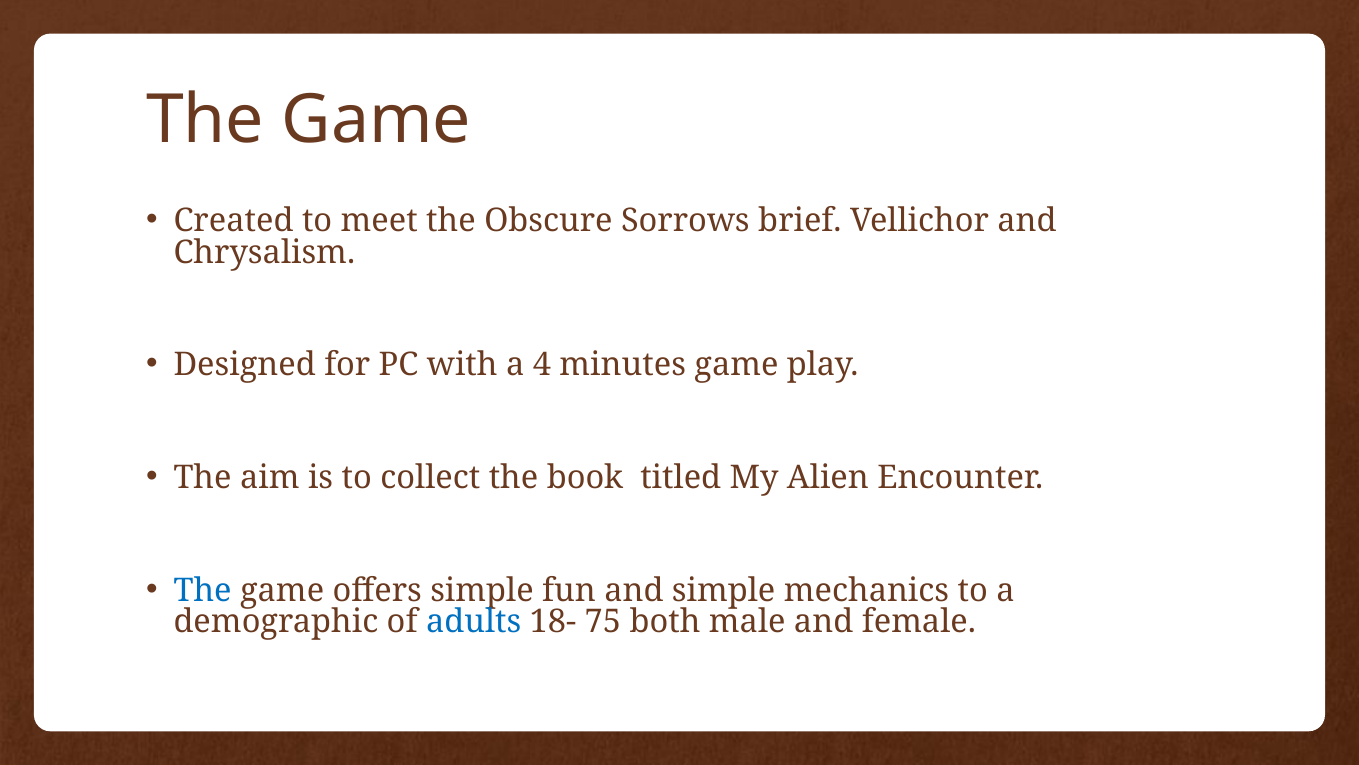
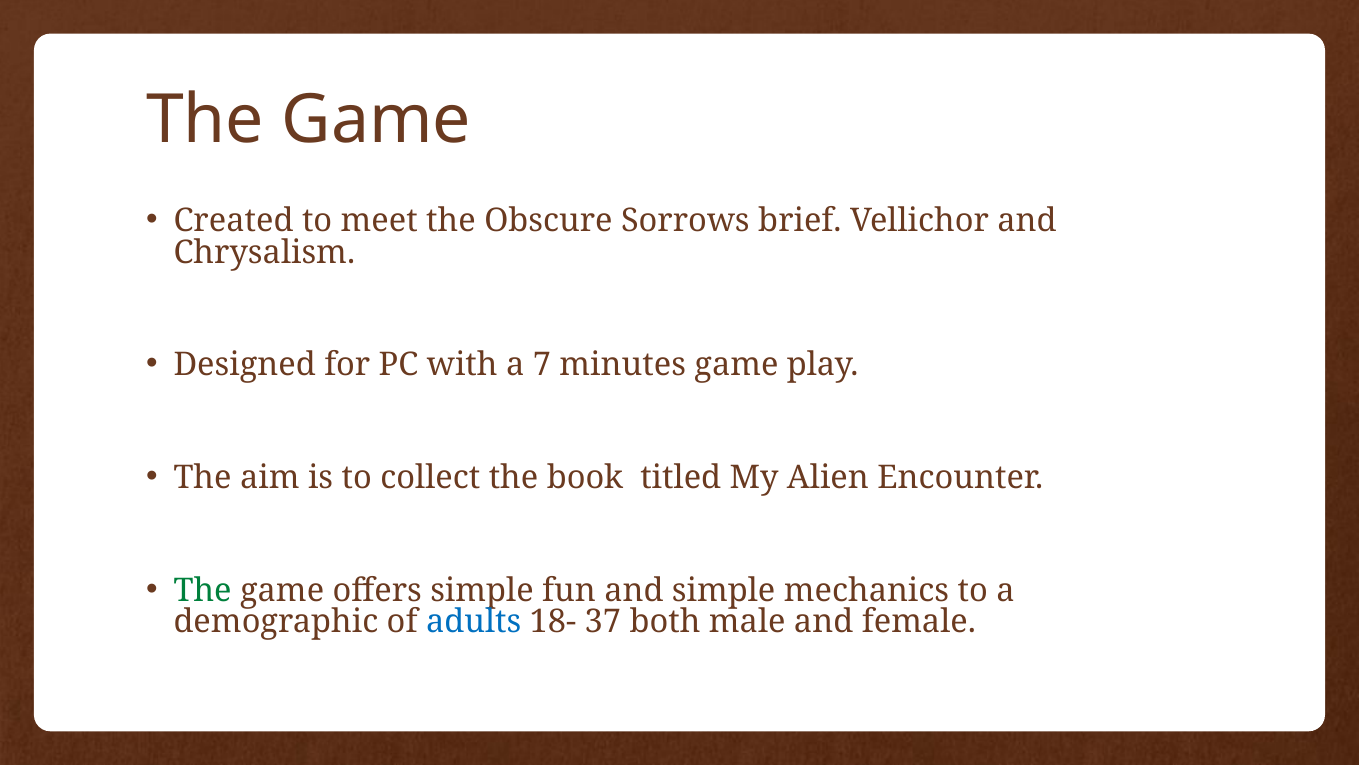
4: 4 -> 7 (542, 365)
The colour: blue -> green (203, 590)
75: 75 -> 37 (603, 622)
